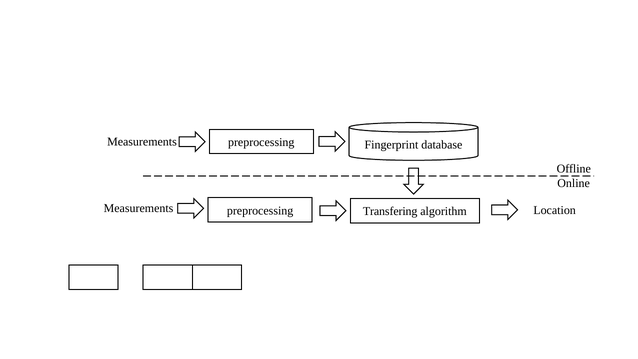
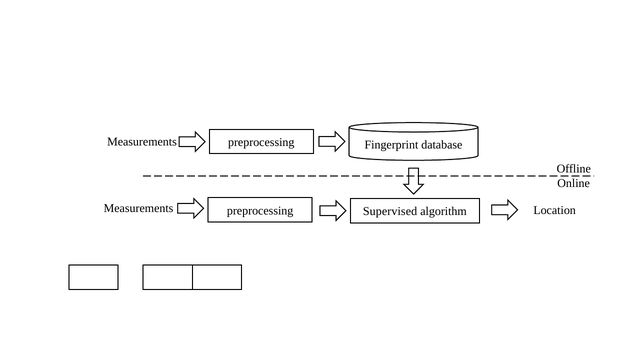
Transfering: Transfering -> Supervised (390, 211)
